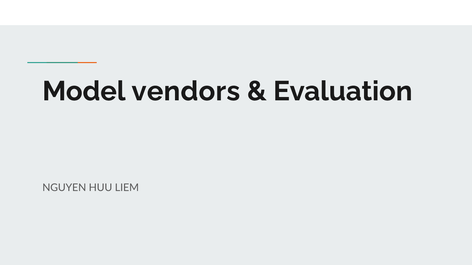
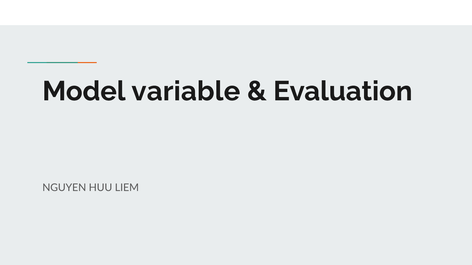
vendors: vendors -> variable (186, 91)
